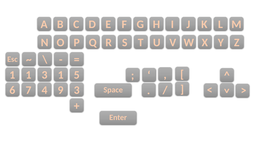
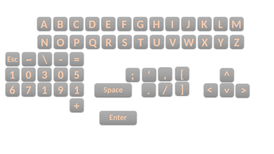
1 1: 1 -> 0 (28, 75)
3 1: 1 -> 0 (61, 75)
7 4: 4 -> 1 (45, 90)
9 3: 3 -> 1 (77, 90)
